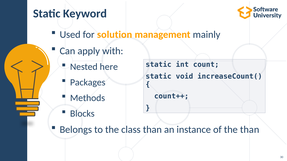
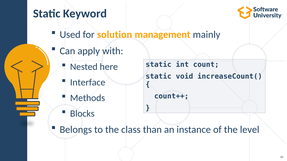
Packages: Packages -> Interface (88, 83)
the than: than -> level (250, 130)
